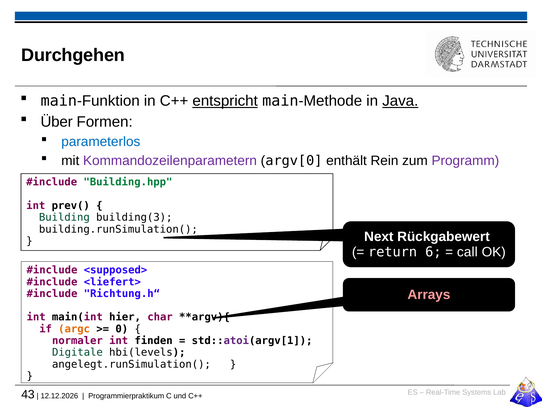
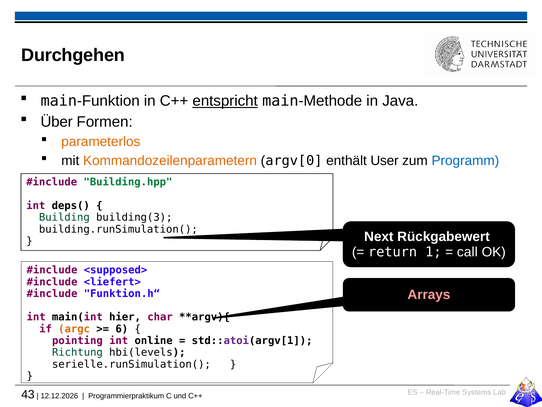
Java underline: present -> none (400, 101)
parameterlos colour: blue -> orange (101, 142)
Kommandozeilenparametern colour: purple -> orange (170, 161)
Rein: Rein -> User (385, 161)
Programm colour: purple -> blue (465, 161)
prev(: prev( -> deps( (71, 205)
6: 6 -> 1 (433, 252)
Richtung.h“: Richtung.h“ -> Funktion.h“ (122, 293)
0: 0 -> 6 (122, 329)
normaler: normaler -> pointing (77, 340)
finden: finden -> online (154, 340)
Digitale: Digitale -> Richtung (77, 352)
angelegt.runSimulation(: angelegt.runSimulation( -> serielle.runSimulation( (131, 364)
